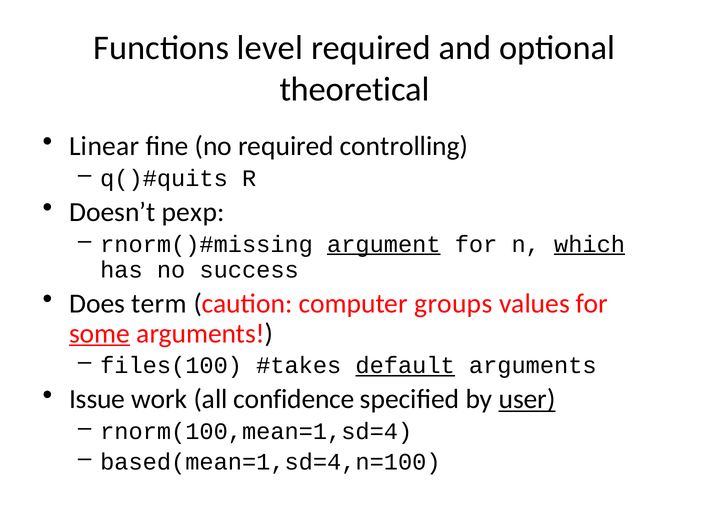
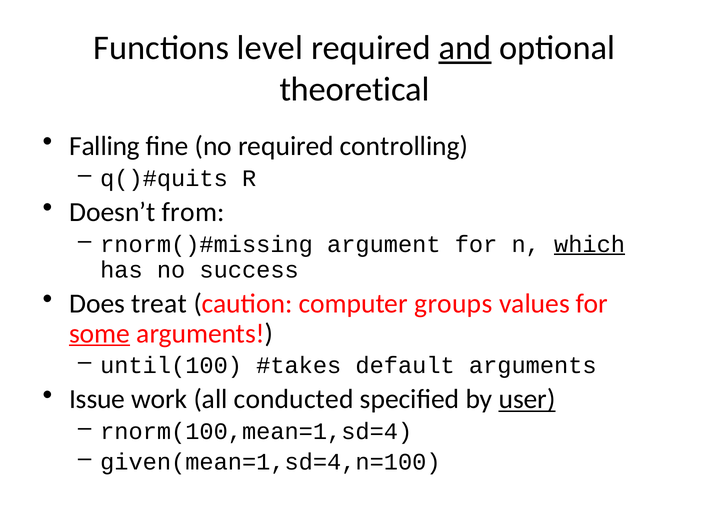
and underline: none -> present (465, 48)
Linear: Linear -> Falling (104, 146)
pexp: pexp -> from (193, 212)
argument underline: present -> none (384, 244)
term: term -> treat (159, 303)
files(100: files(100 -> until(100 (171, 365)
default underline: present -> none (405, 365)
confidence: confidence -> conducted (294, 399)
based(mean=1,sd=4,n=100: based(mean=1,sd=4,n=100 -> given(mean=1,sd=4,n=100 (270, 462)
